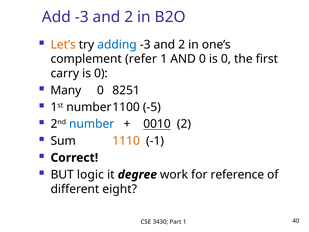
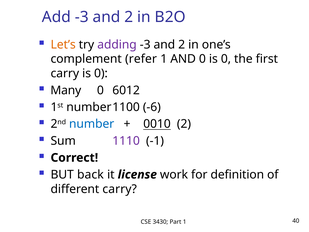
adding colour: blue -> purple (117, 45)
8251: 8251 -> 6012 (126, 90)
-5: -5 -> -6 (152, 107)
1110 colour: orange -> purple (126, 141)
logic: logic -> back (90, 174)
degree: degree -> license (137, 174)
reference: reference -> definition (237, 174)
different eight: eight -> carry (120, 189)
